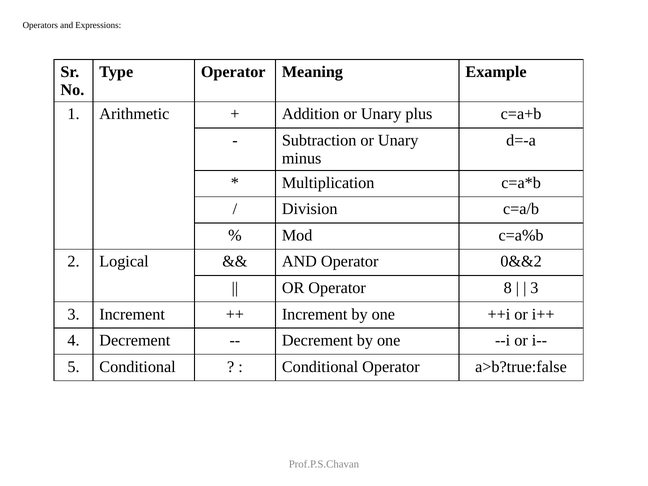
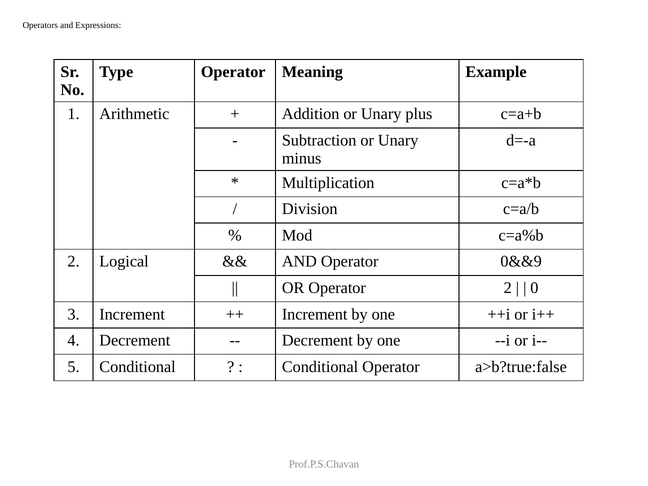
0&&2: 0&&2 -> 0&&9 (521, 262)
Operator 8: 8 -> 2 (508, 288)
3: 3 -> 0 (534, 288)
